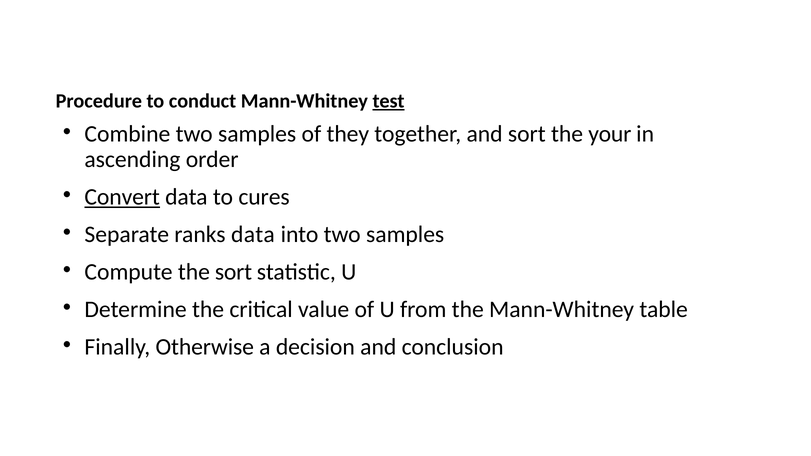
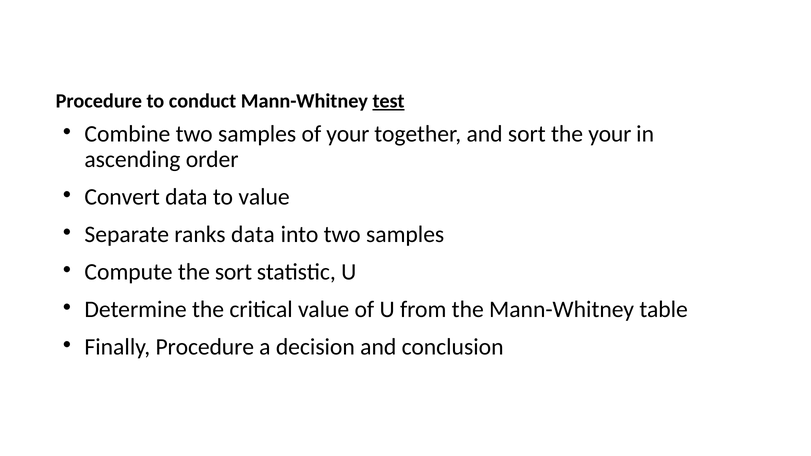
of they: they -> your (348, 134)
Convert underline: present -> none (122, 197)
to cures: cures -> value (264, 197)
Finally Otherwise: Otherwise -> Procedure (205, 347)
